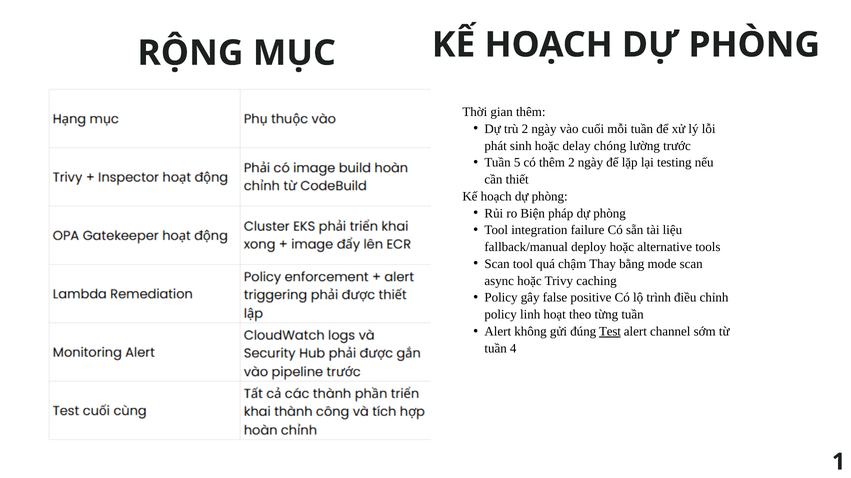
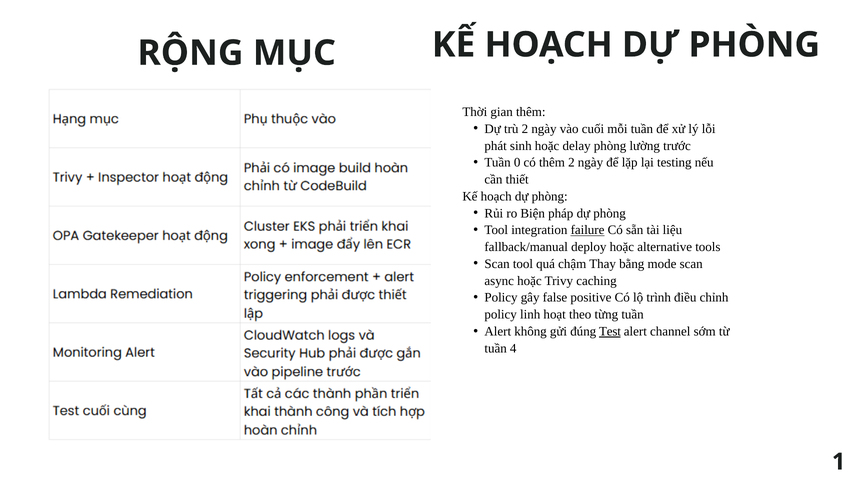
delay chóng: chóng -> phòng (610, 146)
5: 5 -> 0 (517, 163)
failure underline: none -> present (588, 230)
